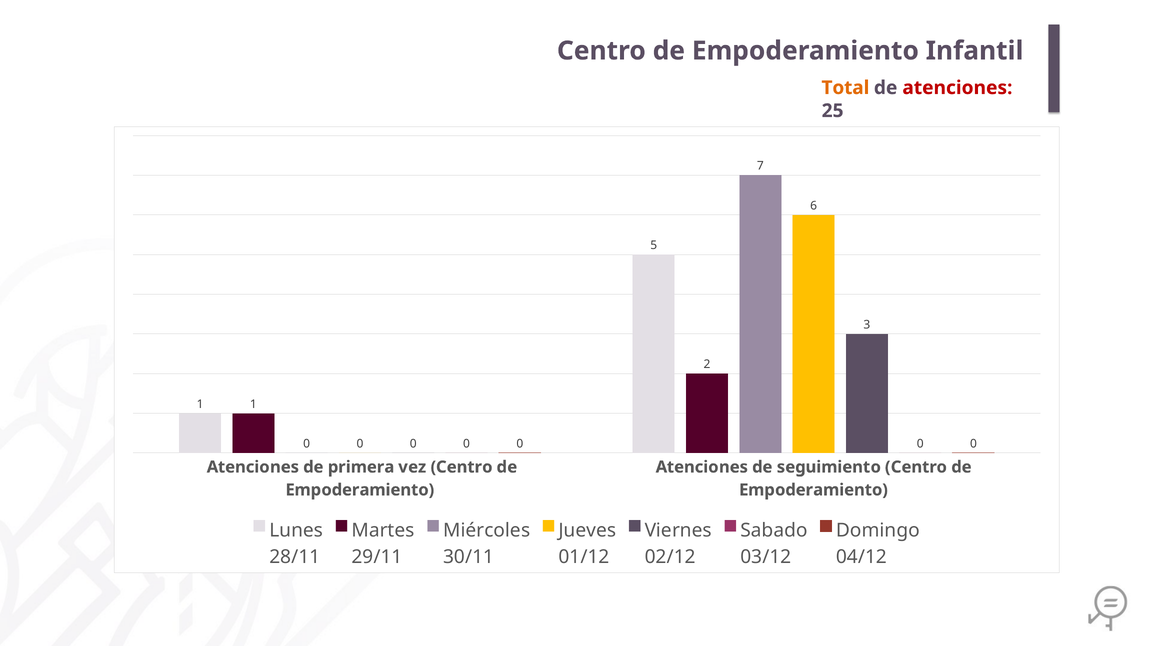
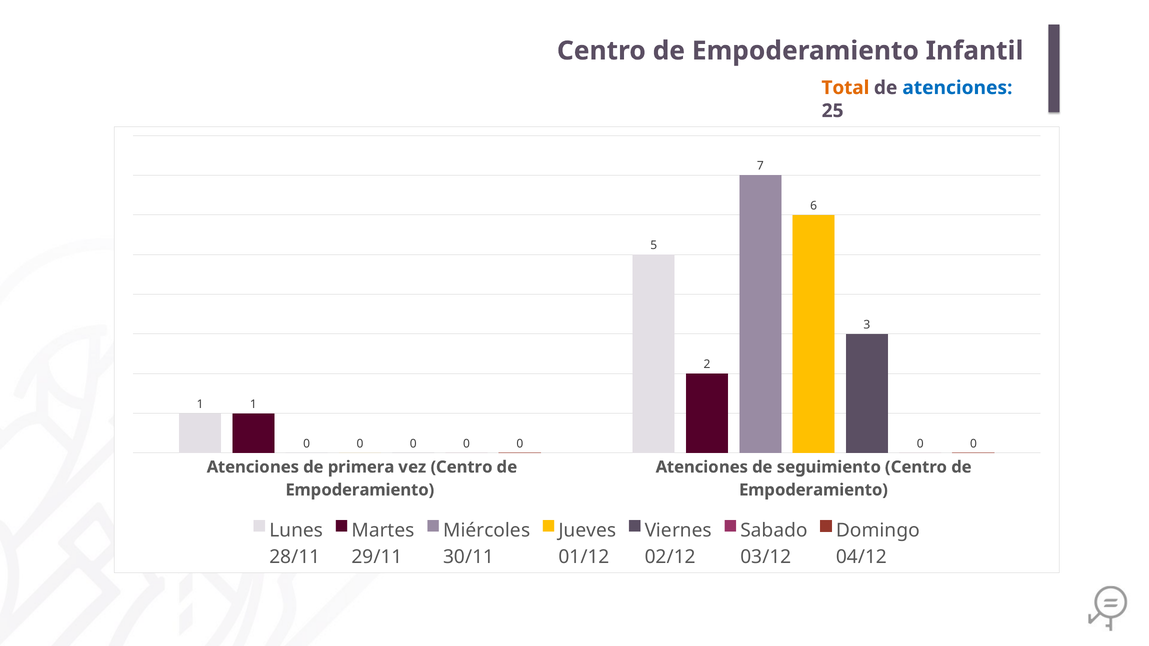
atenciones colour: red -> blue (957, 88)
